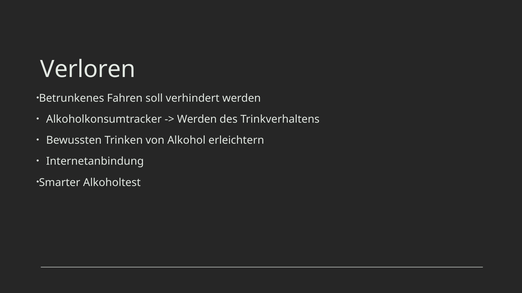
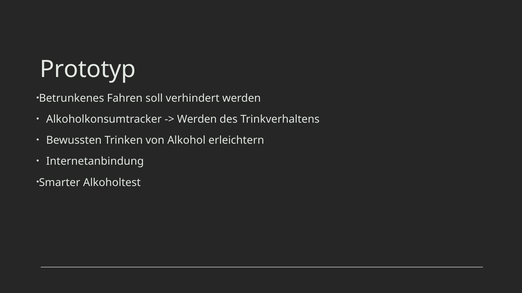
Verloren: Verloren -> Prototyp (88, 69)
